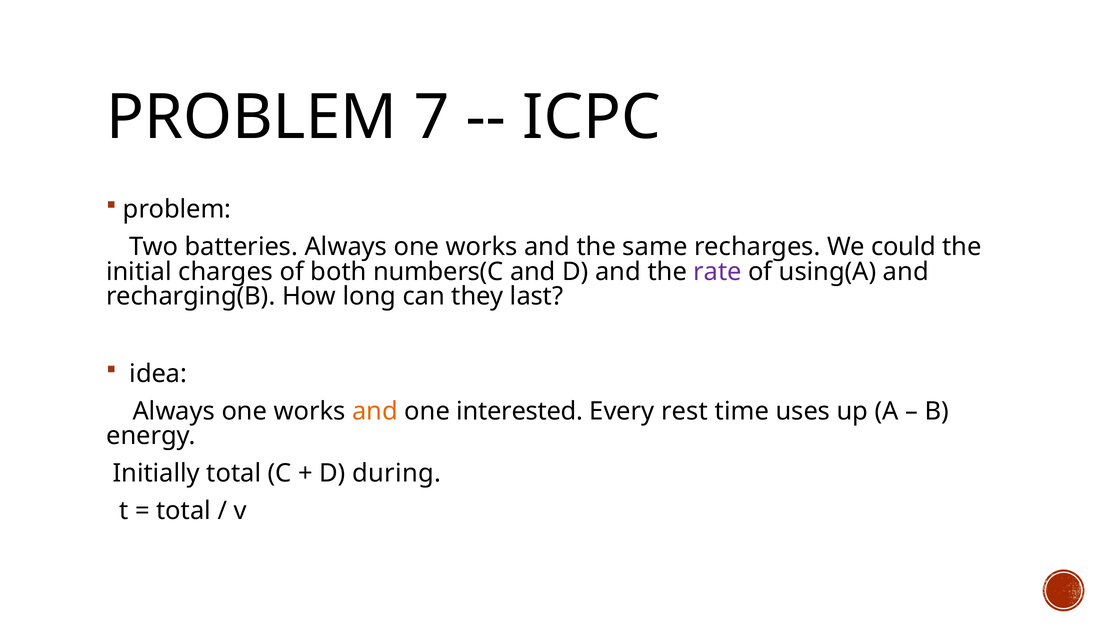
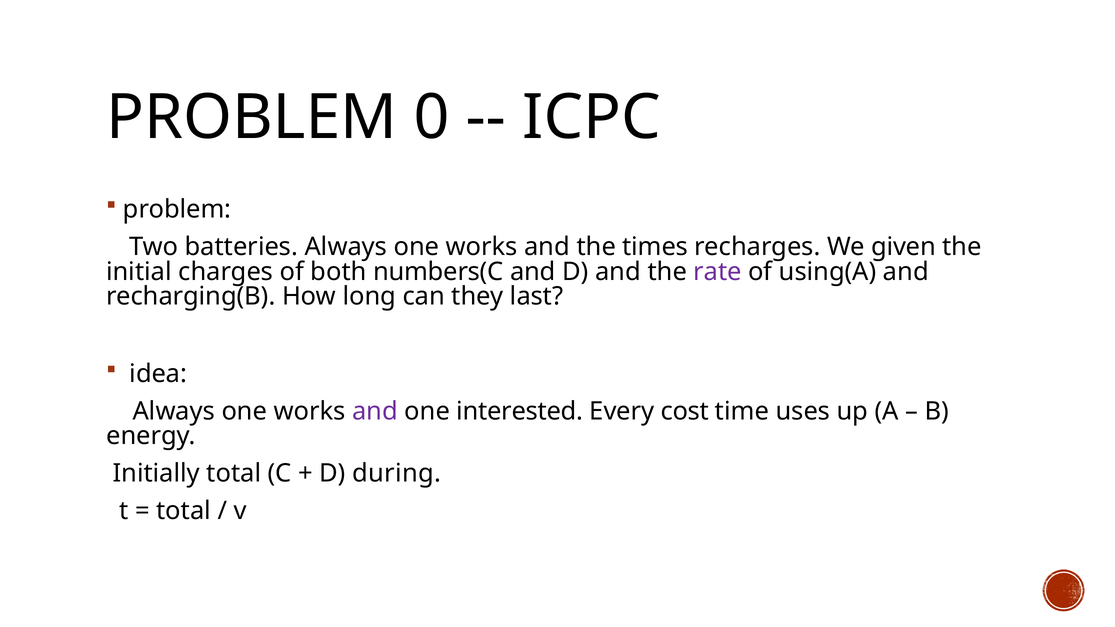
7: 7 -> 0 (432, 118)
same: same -> times (655, 247)
could: could -> given (903, 247)
and colour: orange -> purple (375, 411)
rest: rest -> cost (685, 411)
